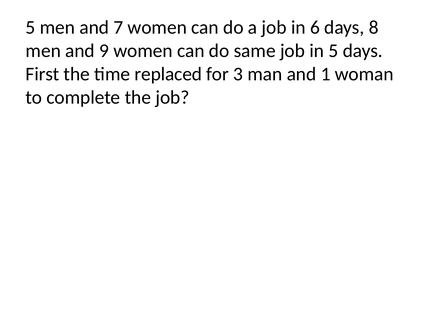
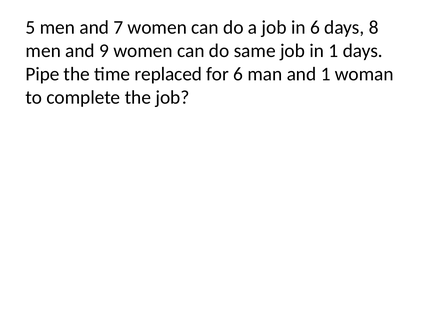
in 5: 5 -> 1 (333, 51)
First: First -> Pipe (42, 74)
for 3: 3 -> 6 (238, 74)
